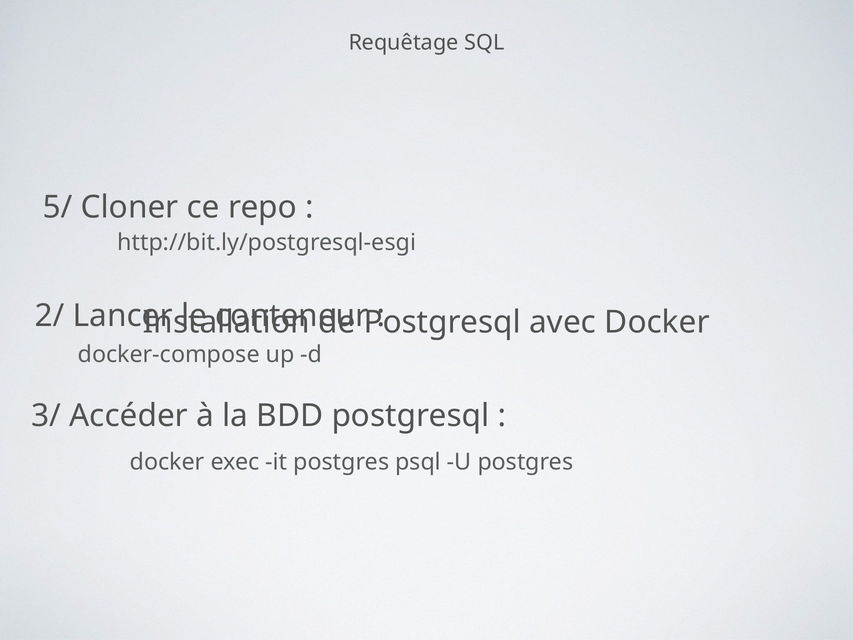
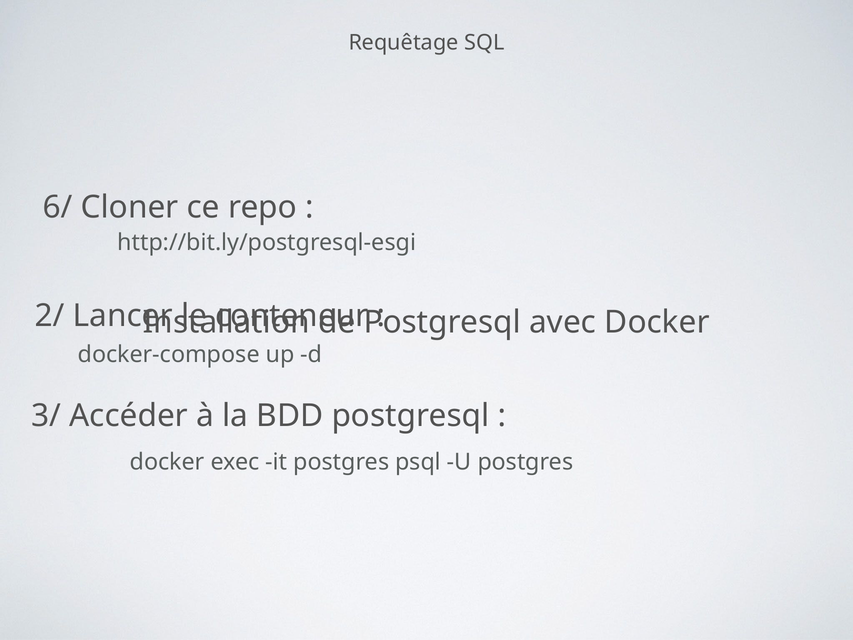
5/: 5/ -> 6/ (58, 207)
